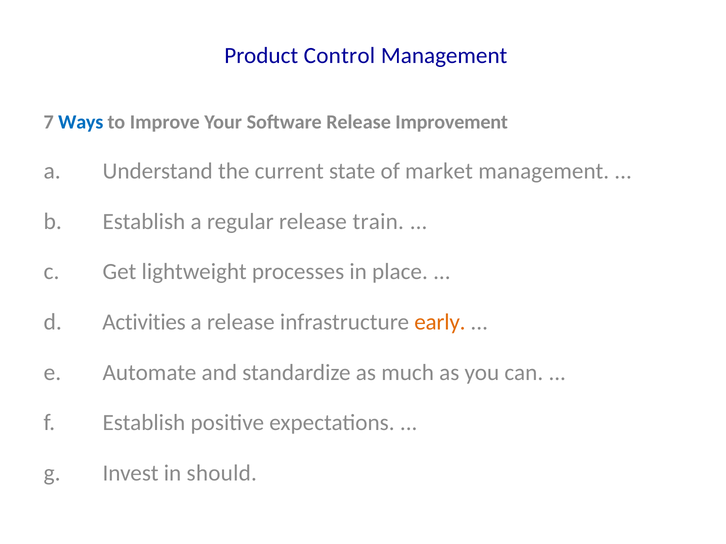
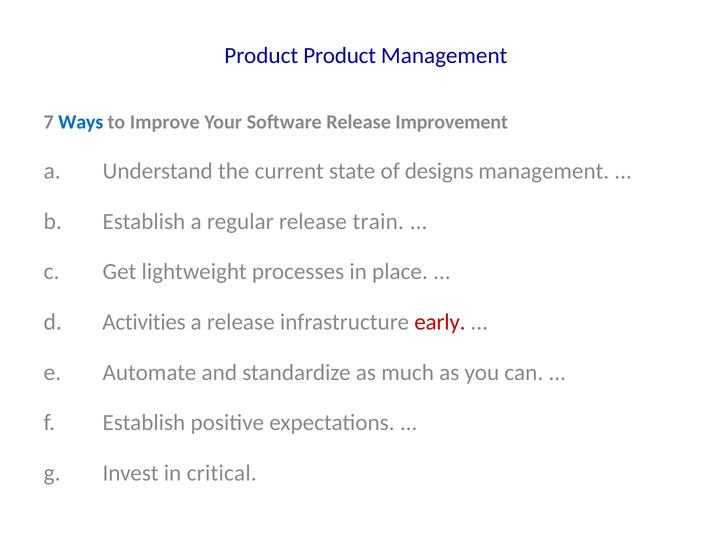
Product Control: Control -> Product (340, 55)
market: market -> designs (439, 171)
early colour: orange -> red (440, 322)
should: should -> critical (222, 474)
